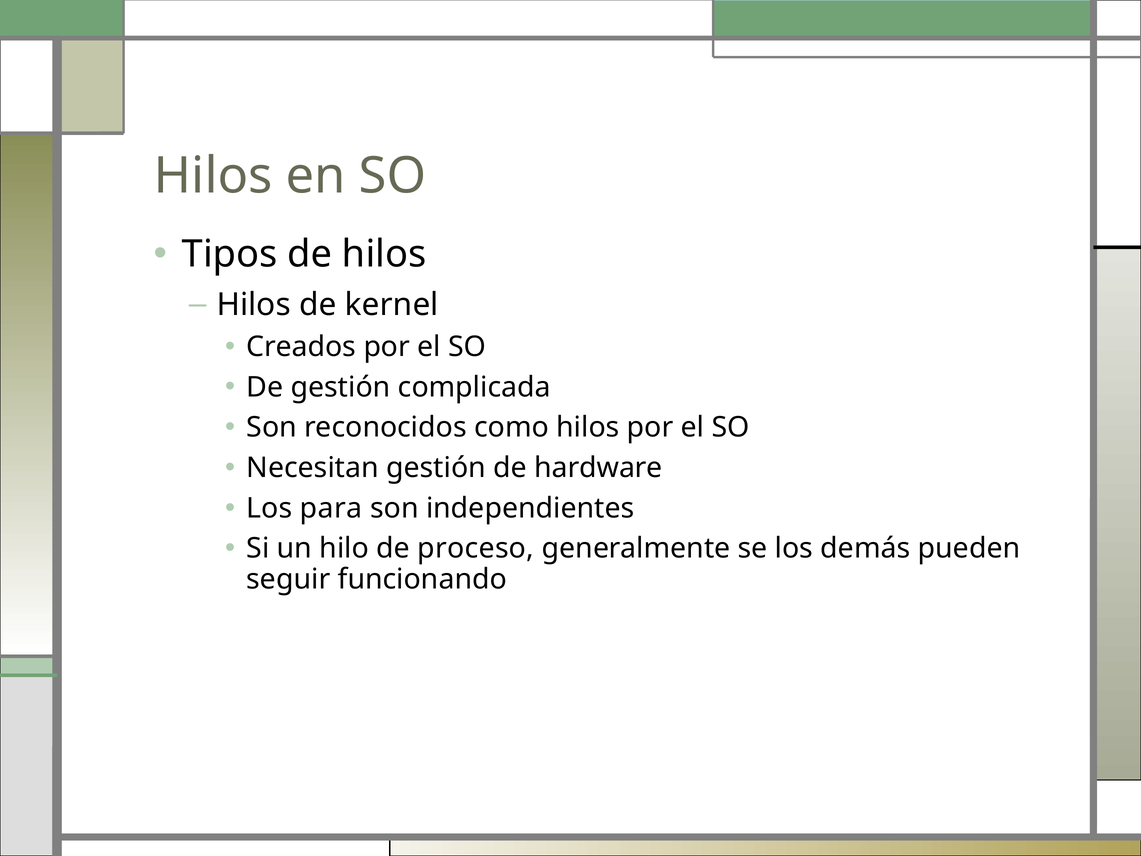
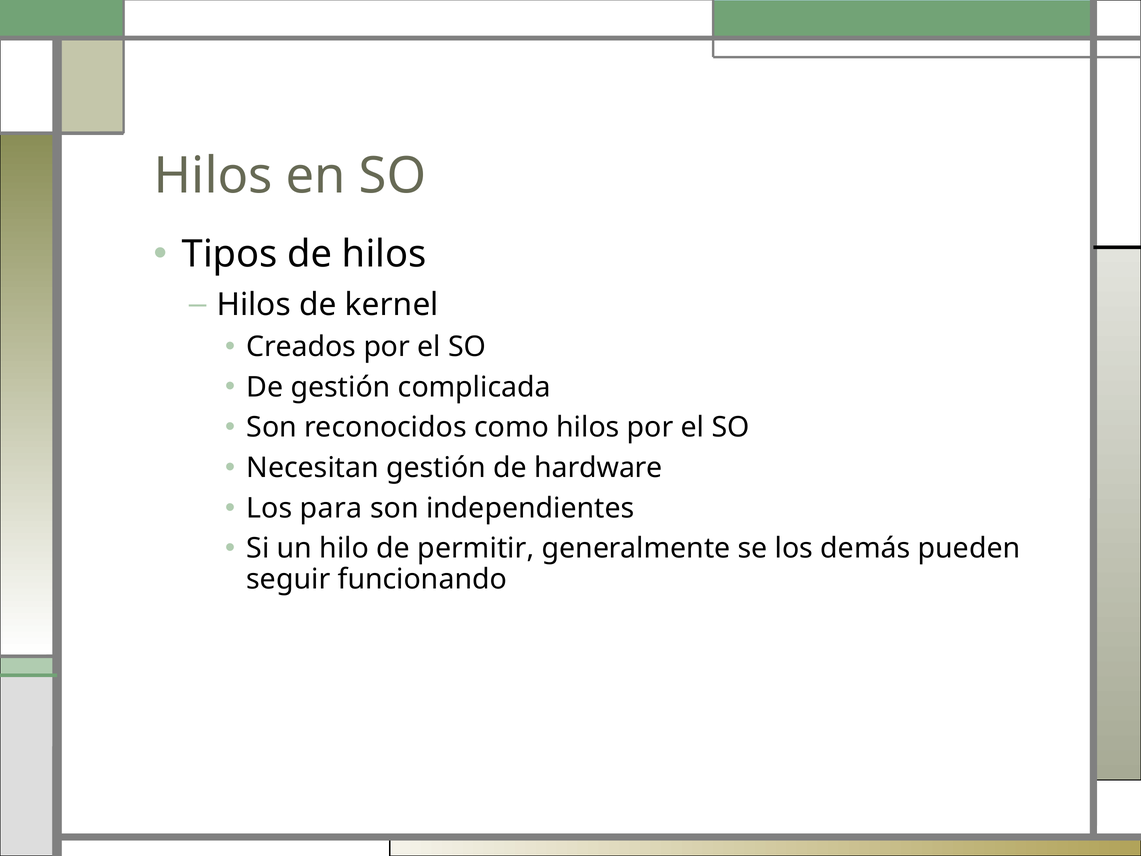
proceso: proceso -> permitir (476, 548)
